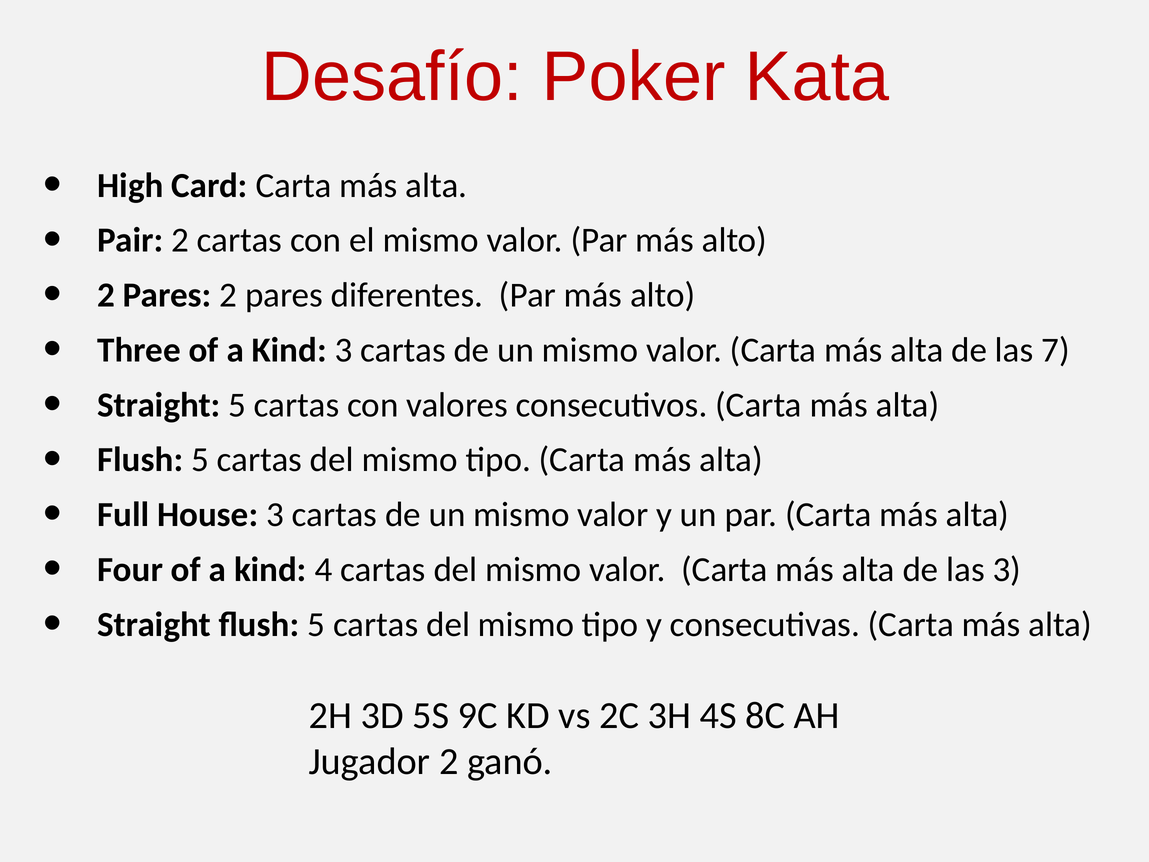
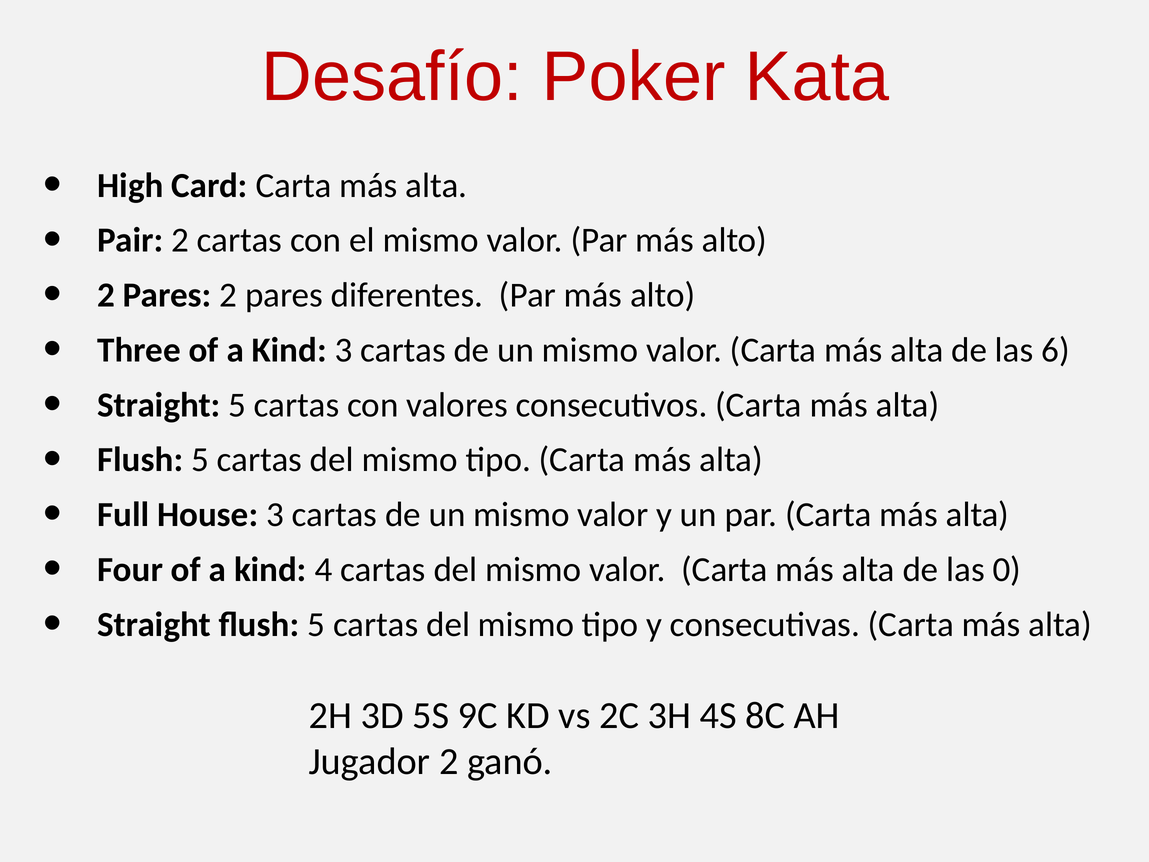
7: 7 -> 6 (1056, 350)
las 3: 3 -> 0 (1007, 569)
